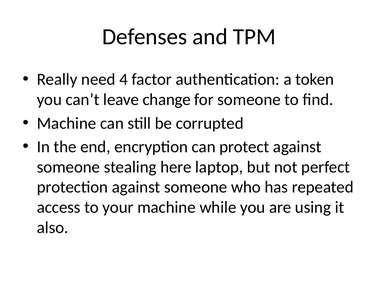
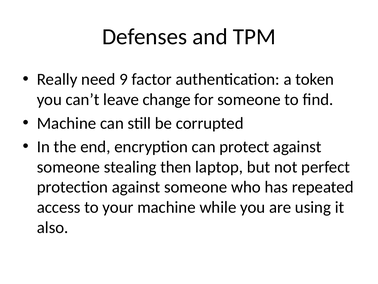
4: 4 -> 9 (124, 79)
here: here -> then (176, 167)
